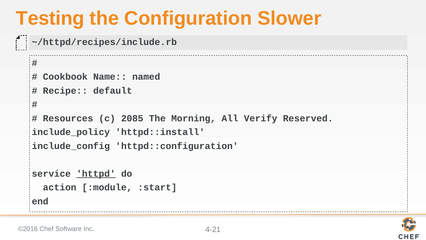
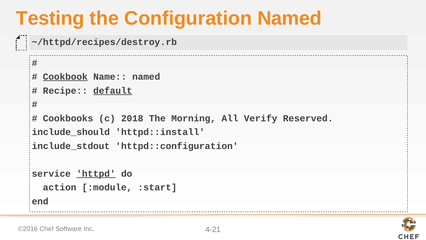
Configuration Slower: Slower -> Named (289, 18)
~/httpd/recipes/include.rb: ~/httpd/recipes/include.rb -> ~/httpd/recipes/destroy.rb (104, 42)
Cookbook underline: none -> present (65, 77)
default underline: none -> present (113, 90)
Resources: Resources -> Cookbooks (68, 118)
2085: 2085 -> 2018 (132, 118)
include_policy: include_policy -> include_should (71, 132)
include_config: include_config -> include_stdout (71, 146)
